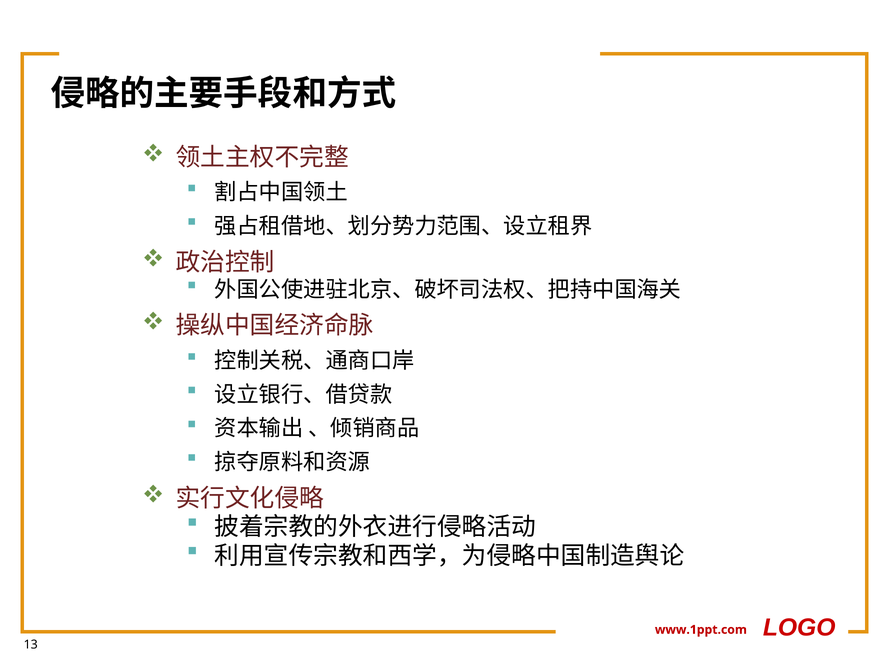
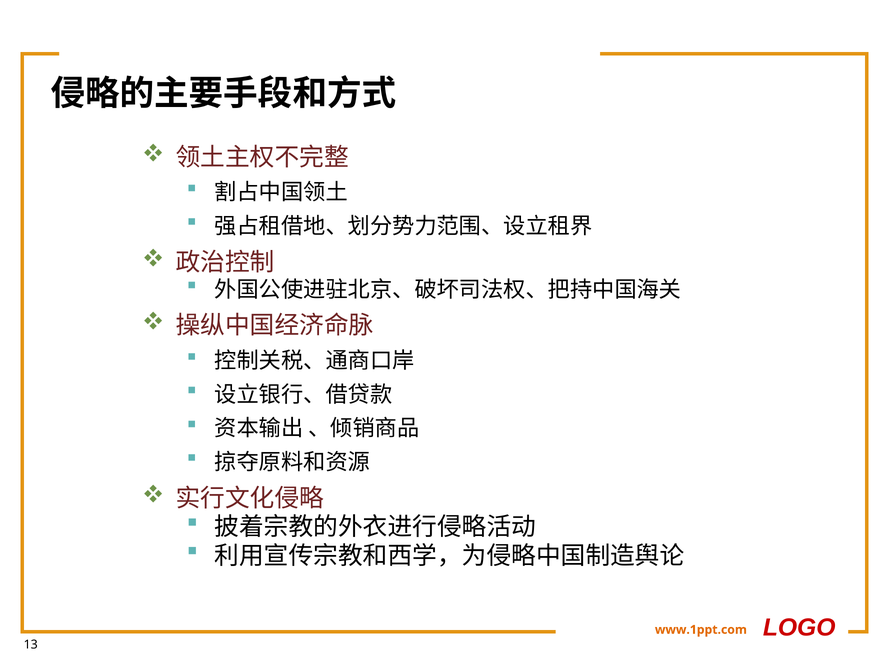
www.1ppt.com colour: red -> orange (701, 629)
